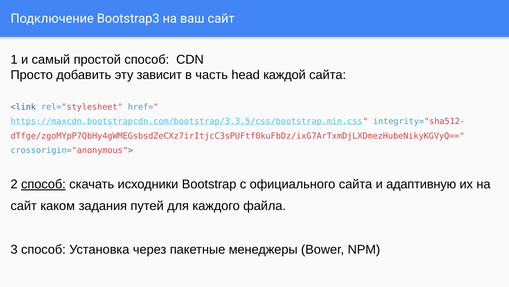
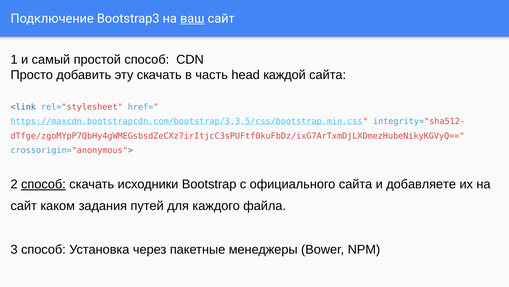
ваш underline: none -> present (192, 19)
эту зависит: зависит -> скачать (159, 75)
адаптивную: адаптивную -> добавляете (421, 184)
